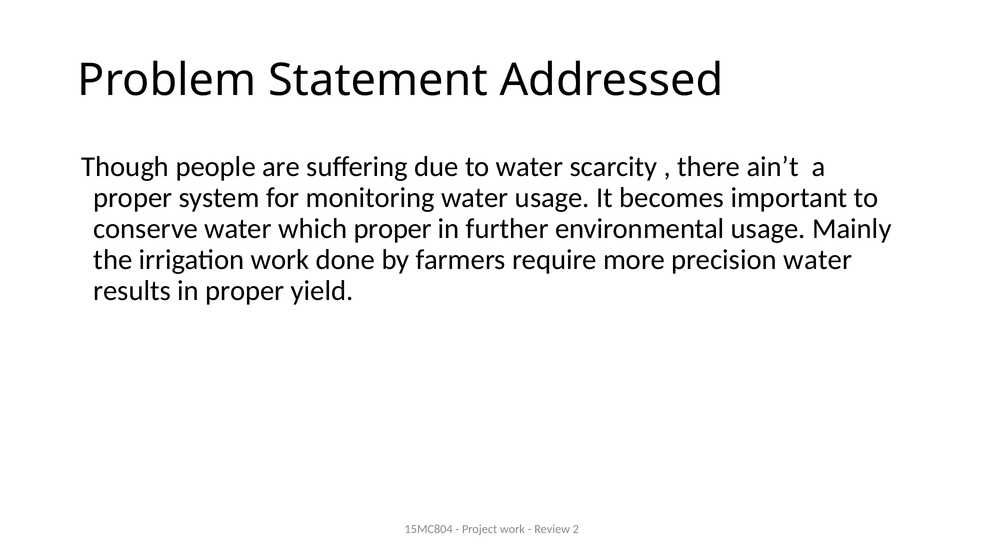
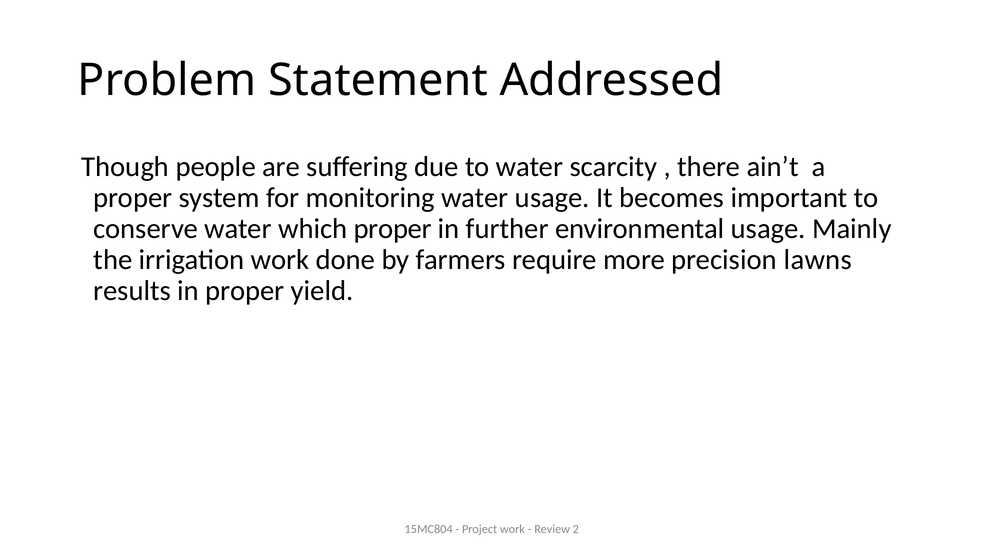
precision water: water -> lawns (818, 259)
